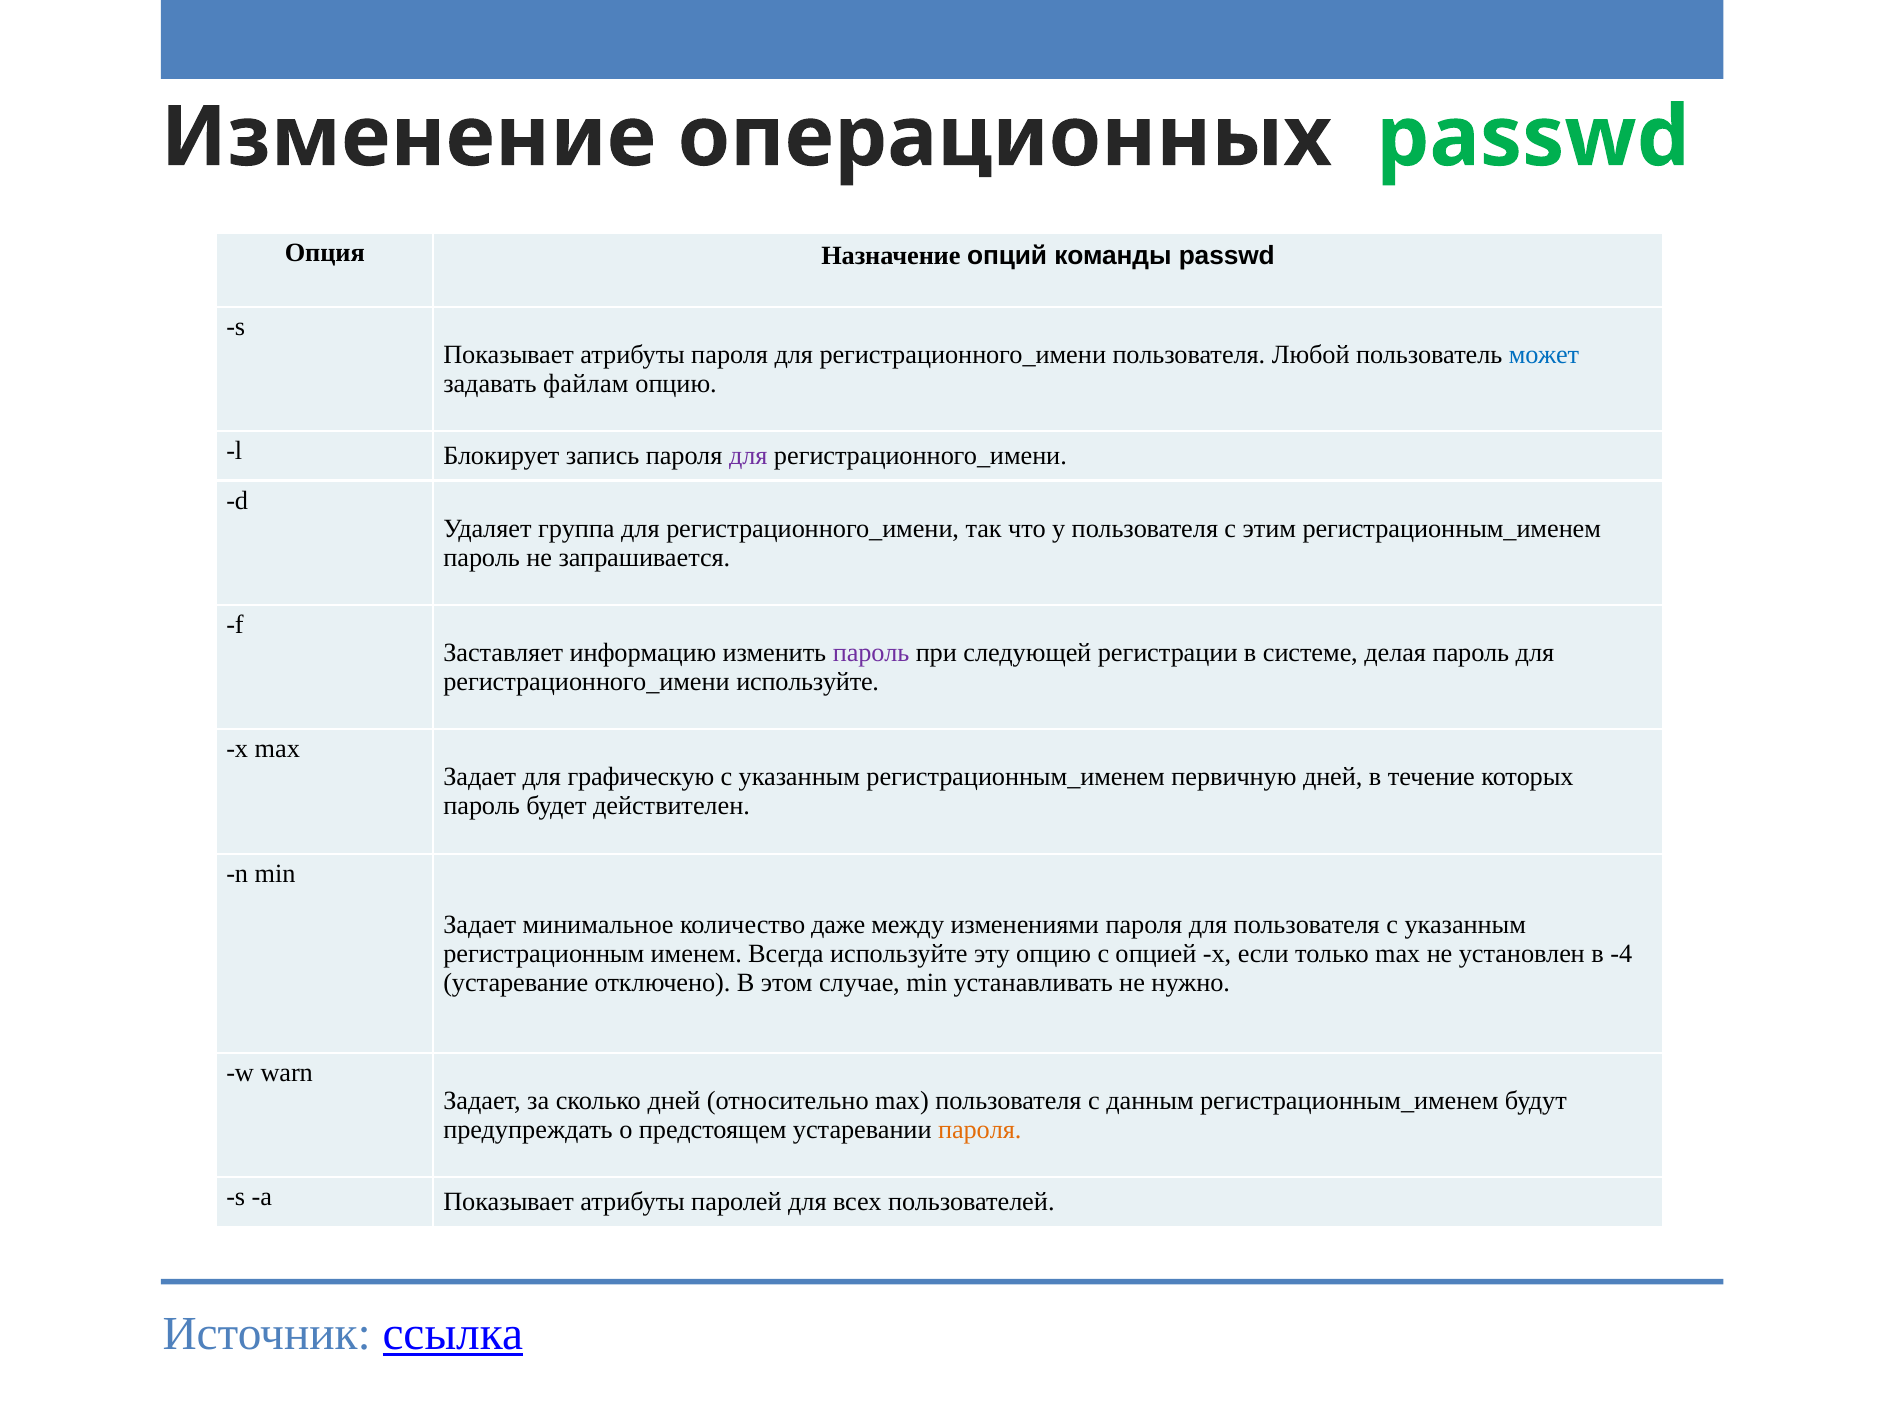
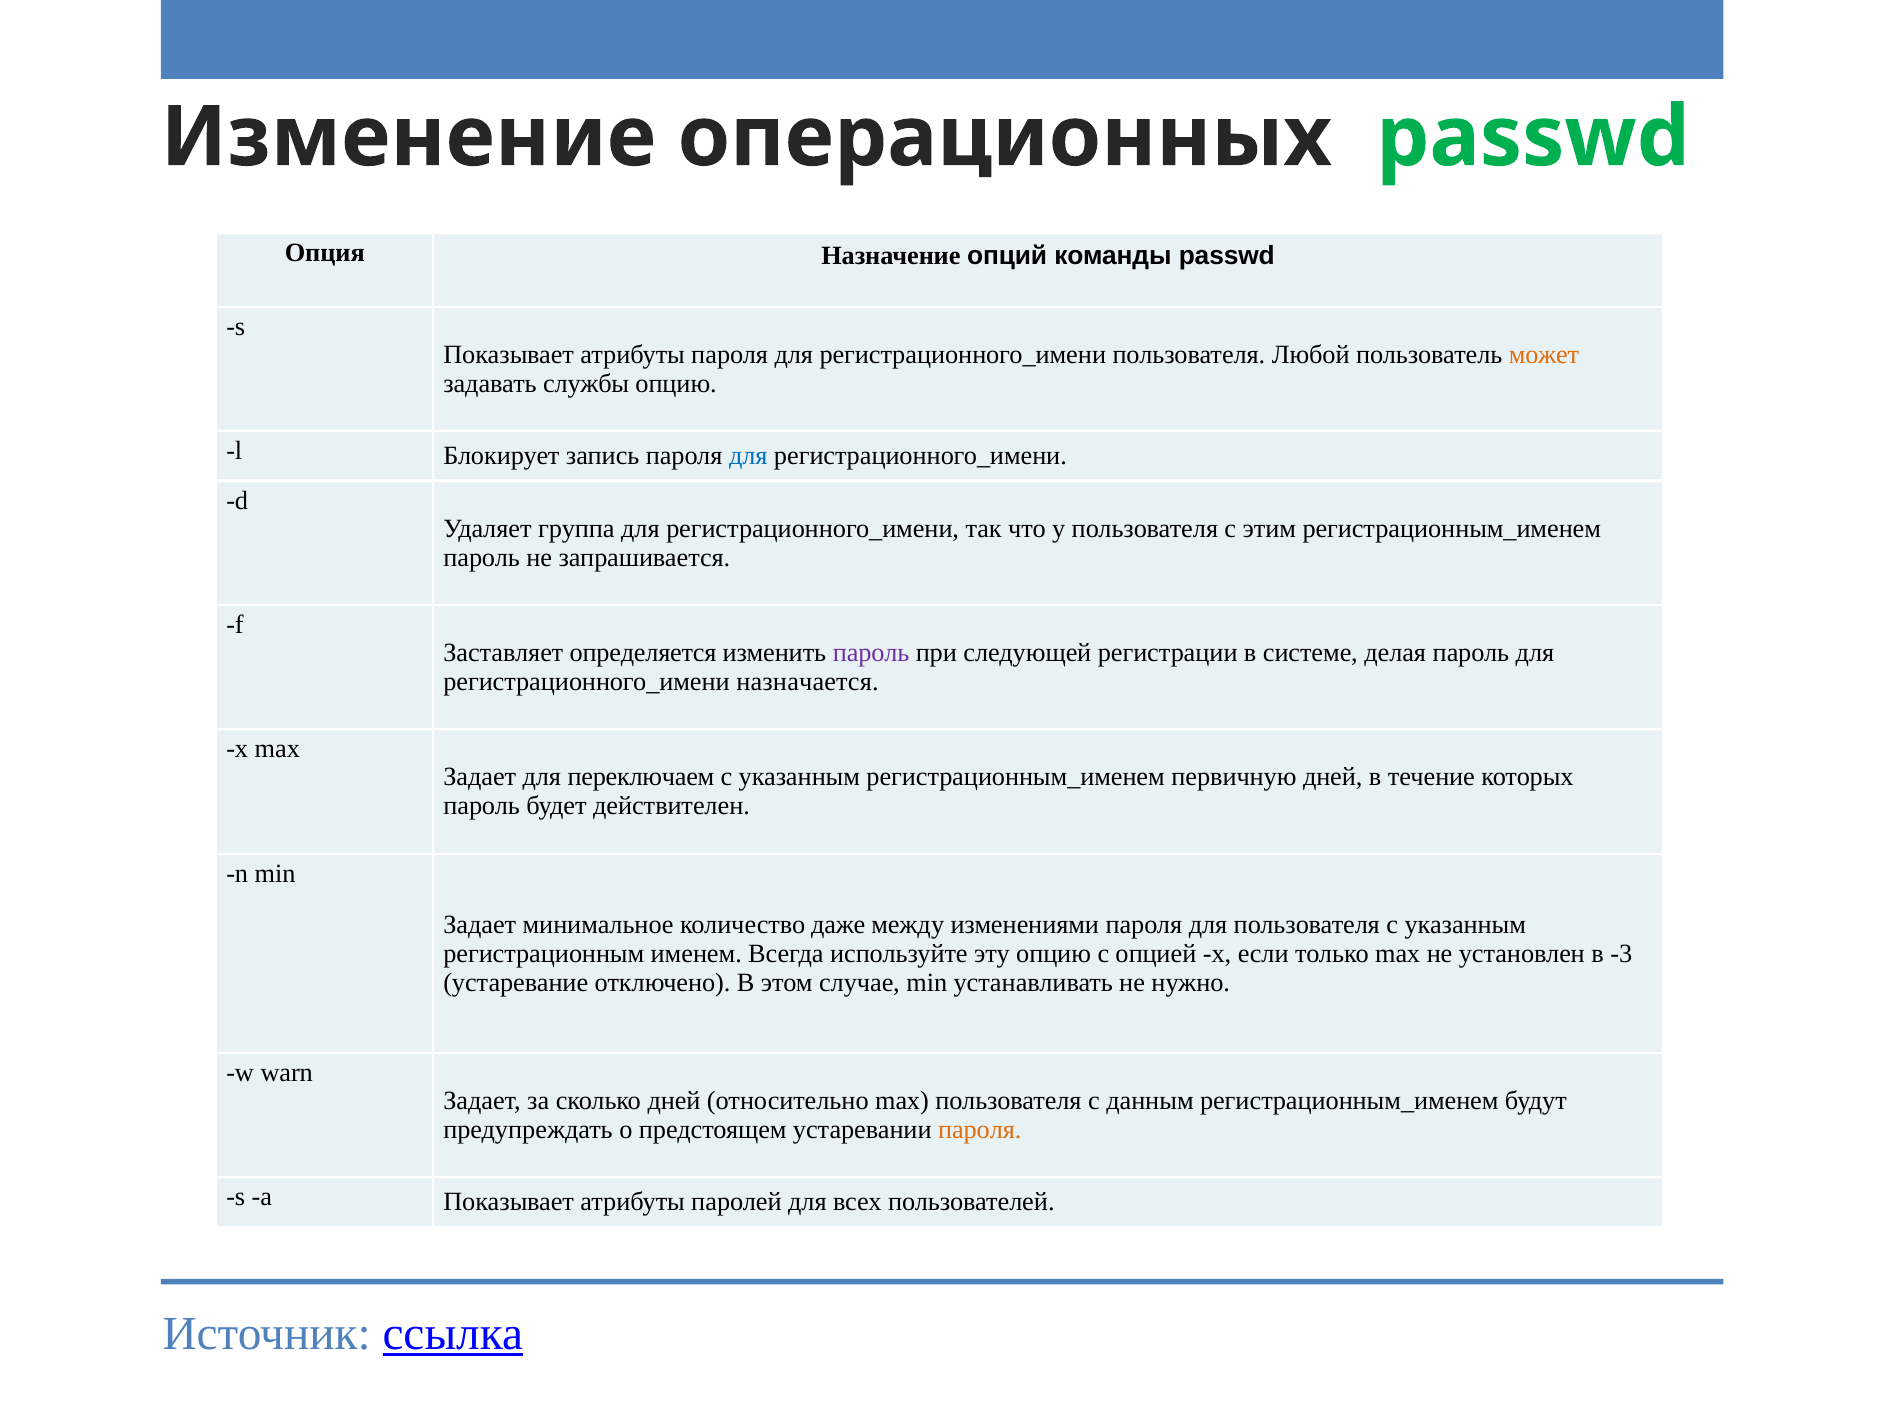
может colour: blue -> orange (1544, 354)
файлам: файлам -> службы (586, 383)
для colour: purple -> blue (748, 456)
информацию: информацию -> определяется (643, 652)
используйте: используйте -> назначается (807, 682)
графическую: графическую -> переключаем (641, 777)
-4: -4 -> -3 (1621, 953)
